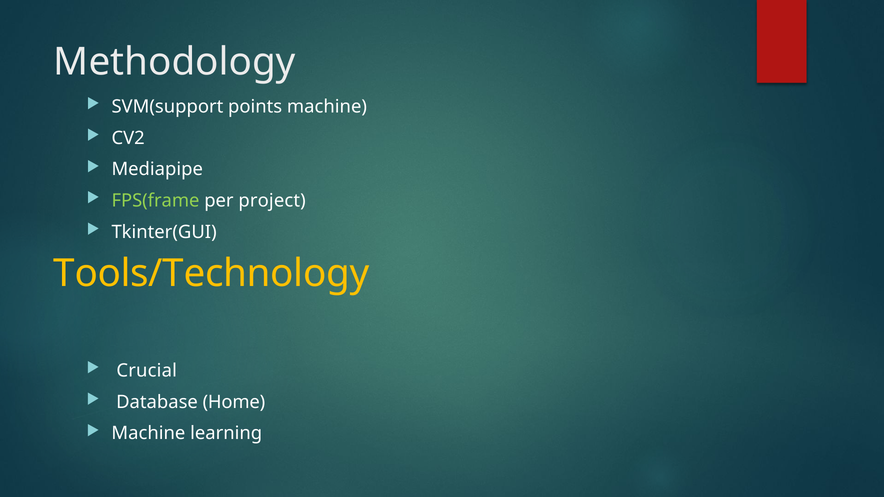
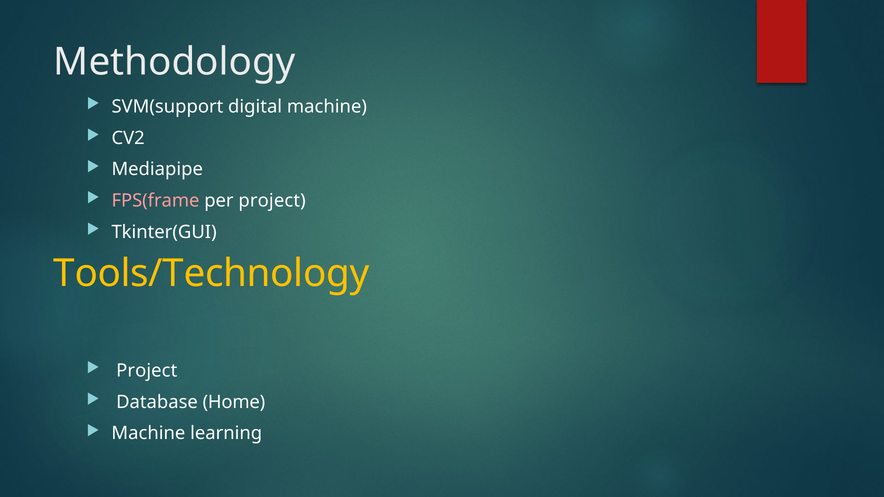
points: points -> digital (255, 107)
FPS(frame colour: light green -> pink (155, 201)
Crucial: Crucial -> Project (147, 371)
